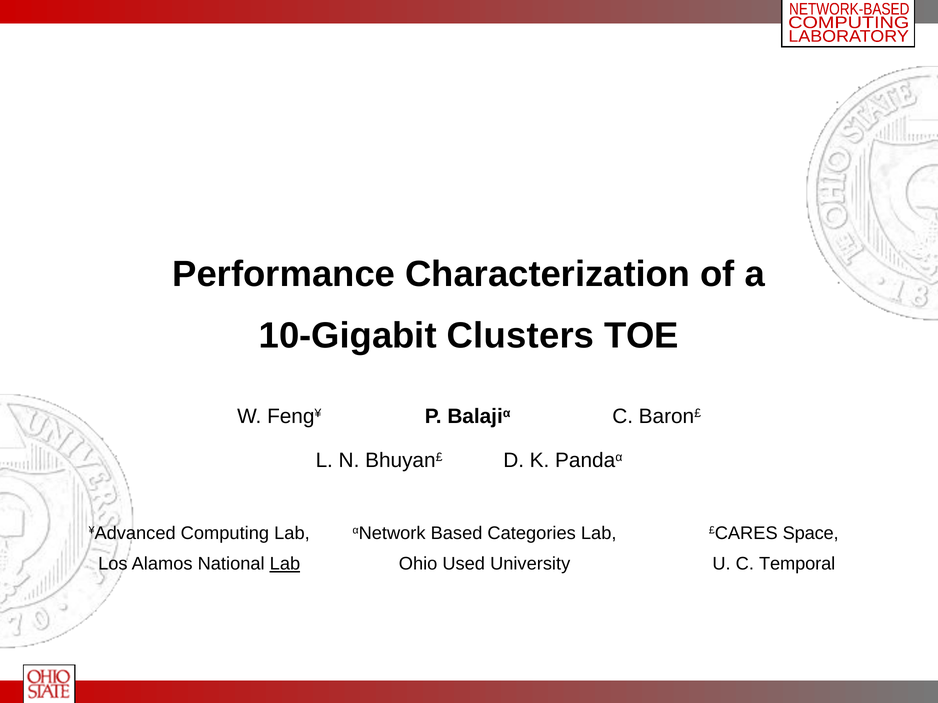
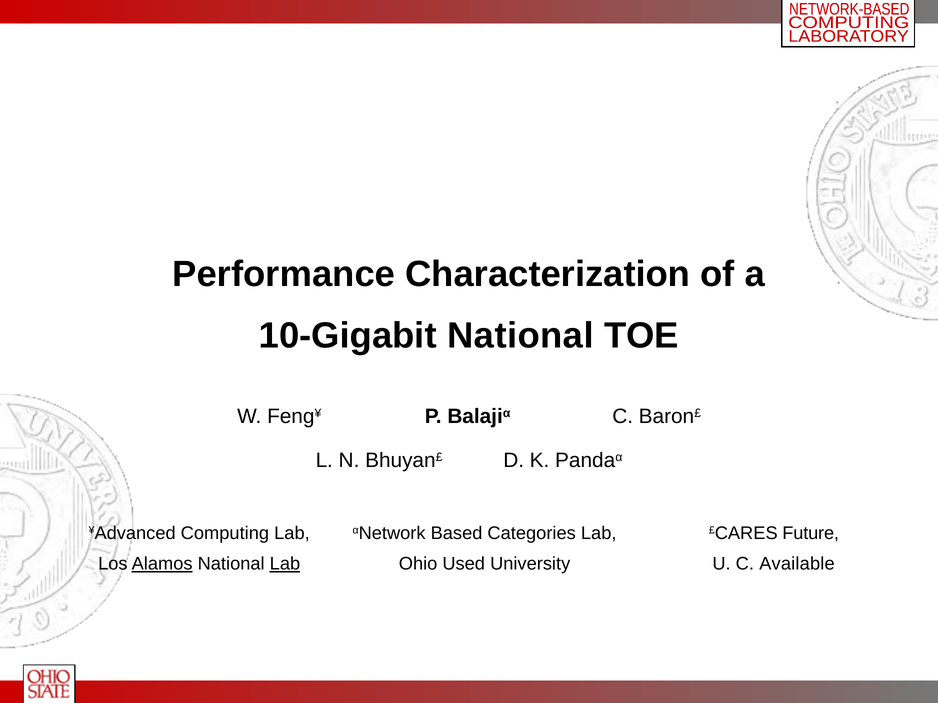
10-Gigabit Clusters: Clusters -> National (520, 336)
Space: Space -> Future (811, 534)
Alamos underline: none -> present (162, 564)
Temporal: Temporal -> Available (797, 564)
